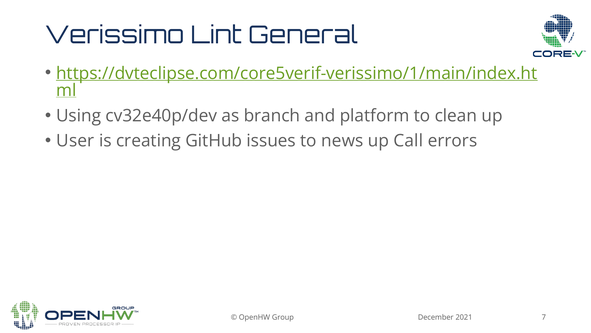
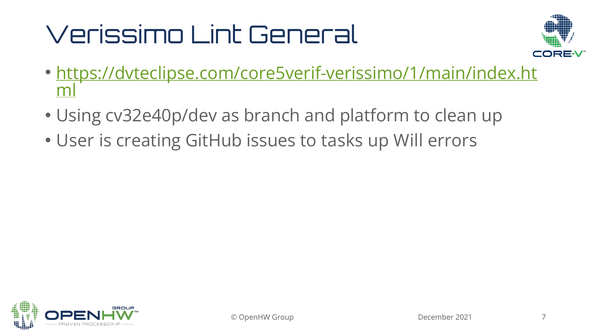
news: news -> tasks (342, 140)
Call: Call -> Will (408, 140)
